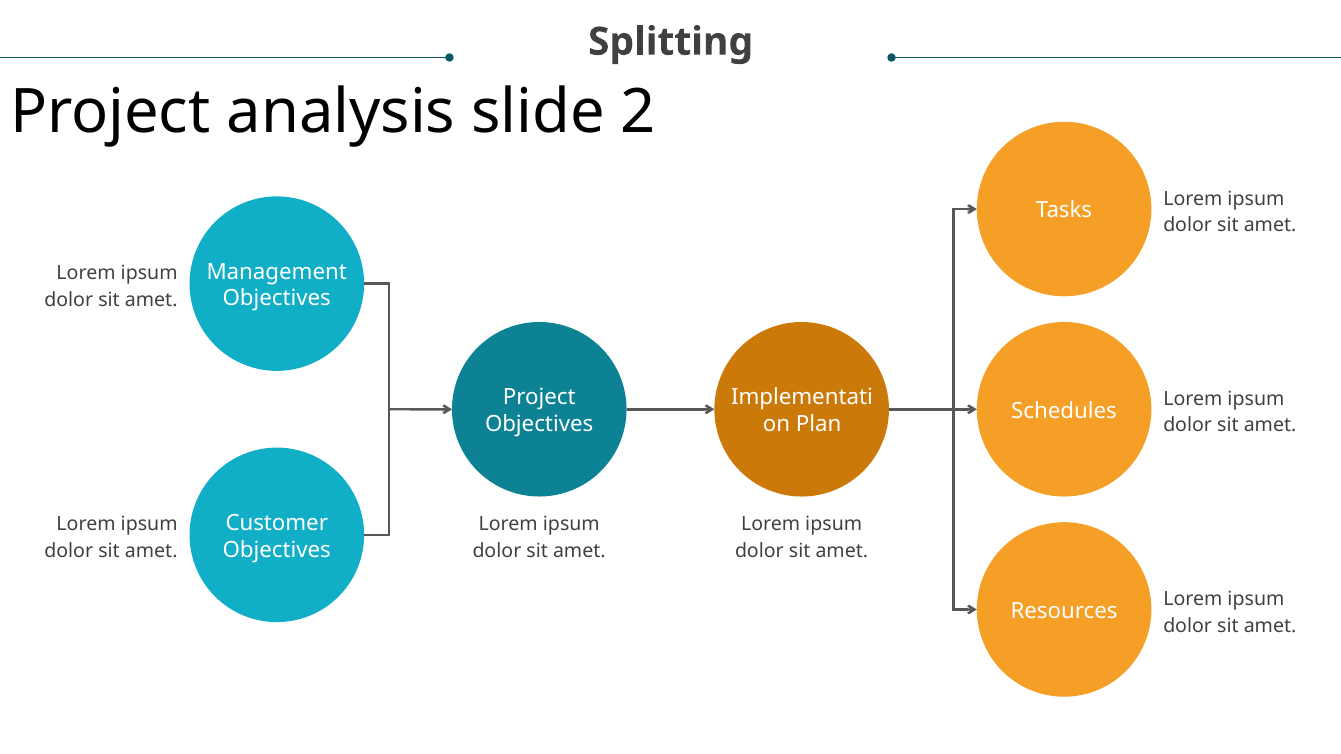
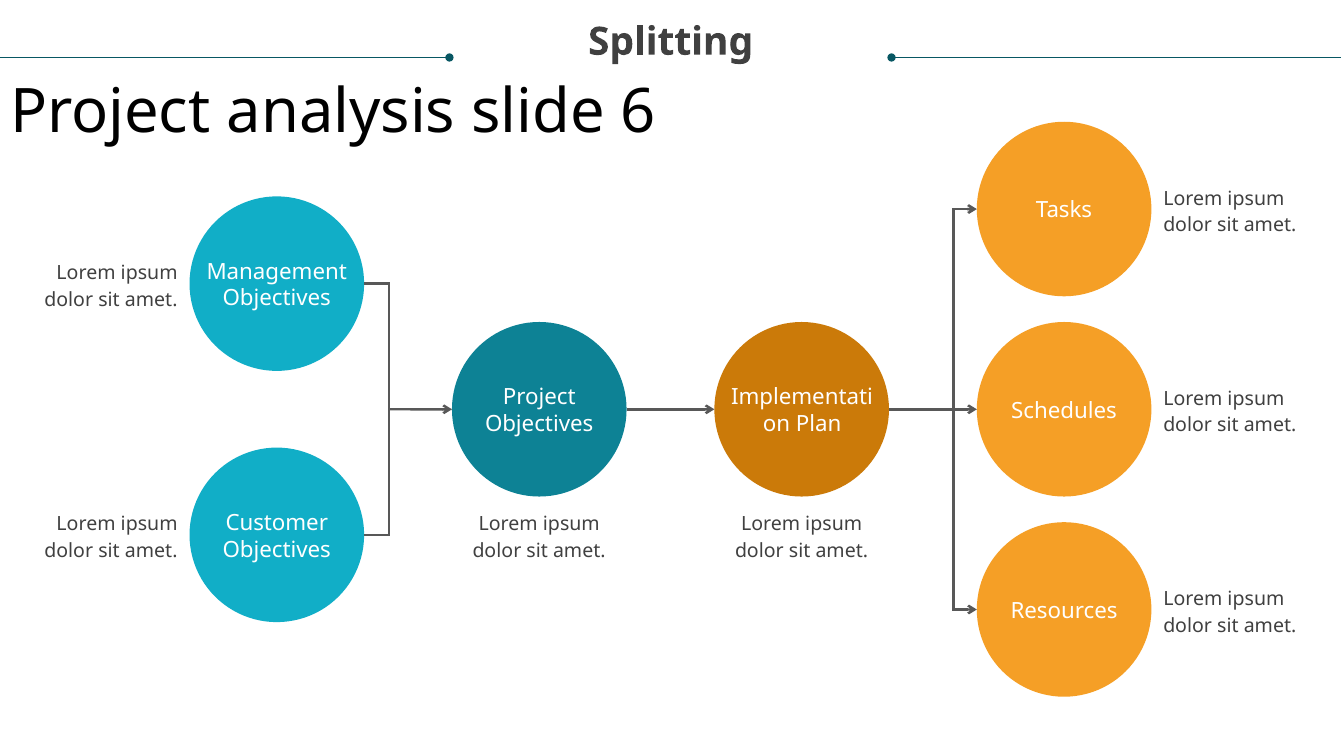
2: 2 -> 6 (638, 113)
